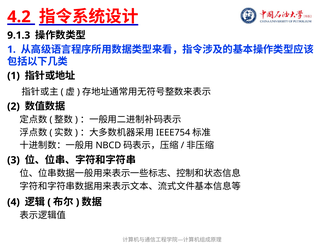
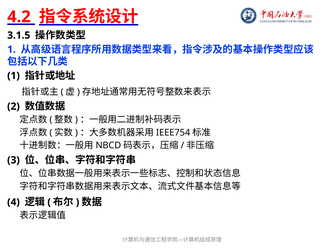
9.1.3: 9.1.3 -> 3.1.5 (19, 35)
